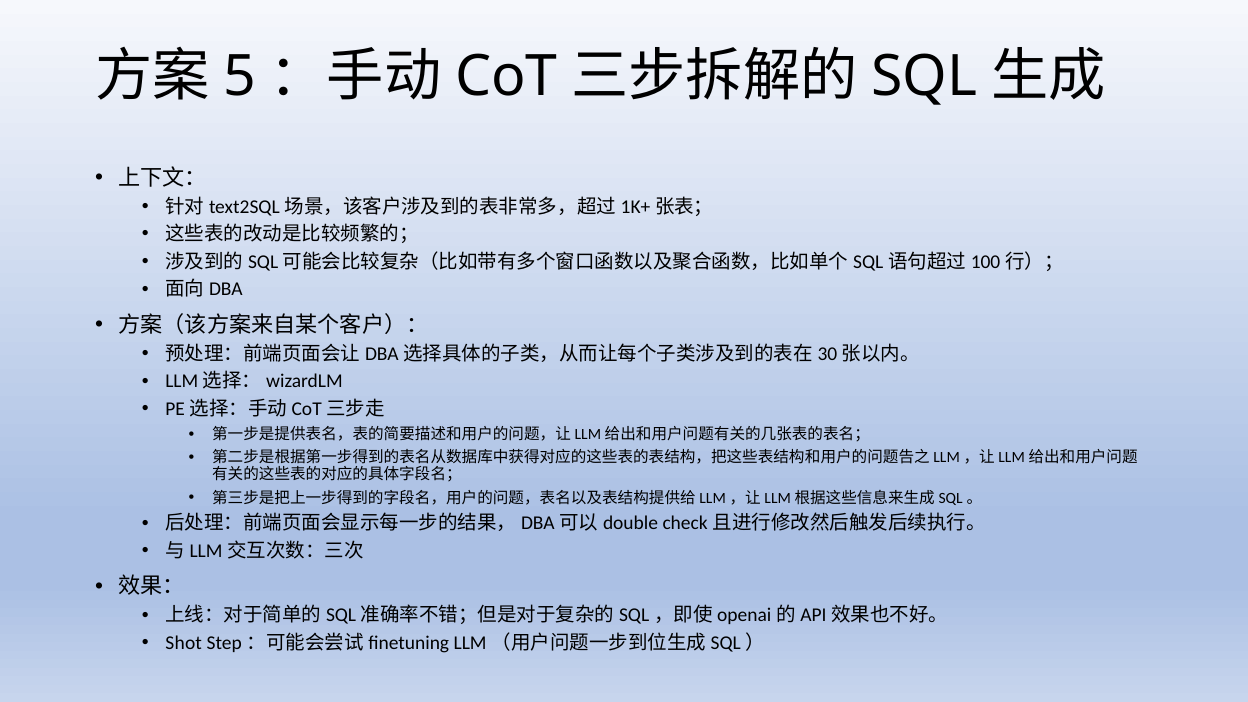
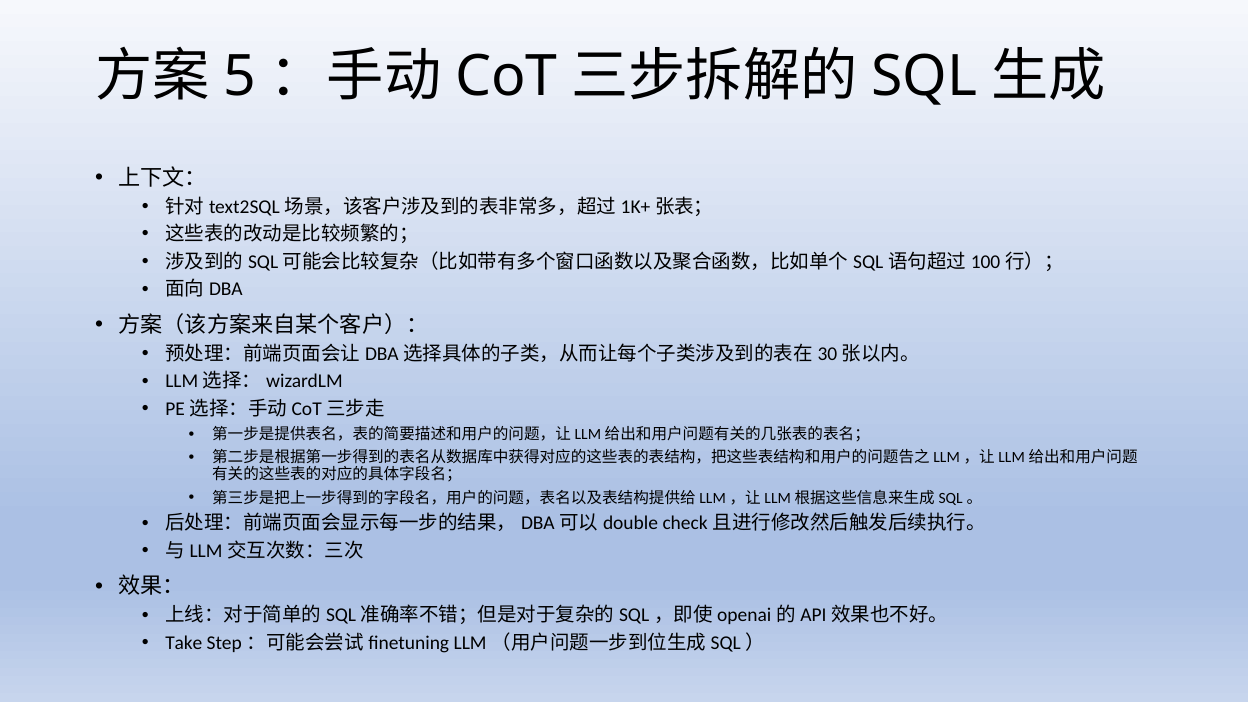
Shot: Shot -> Take (184, 643)
